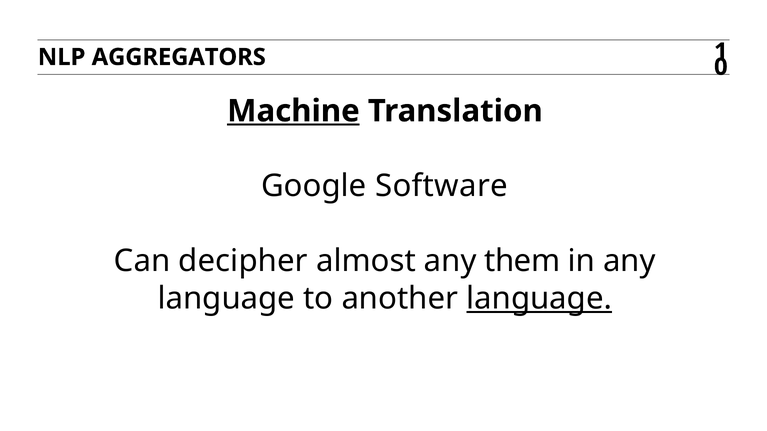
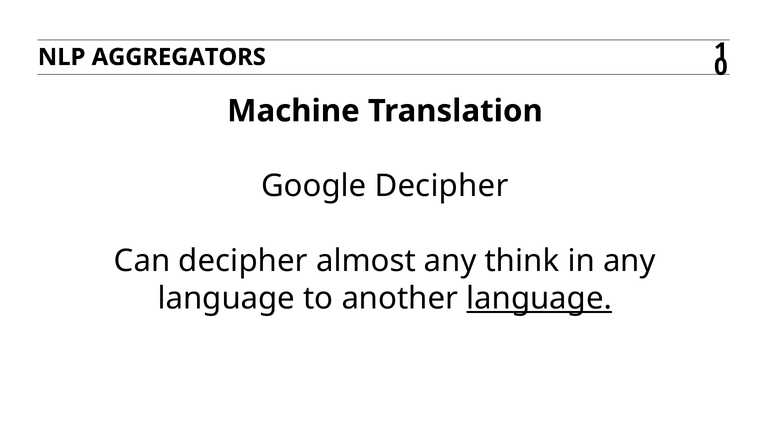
Machine underline: present -> none (293, 111)
Google Software: Software -> Decipher (442, 186)
them: them -> think (522, 261)
